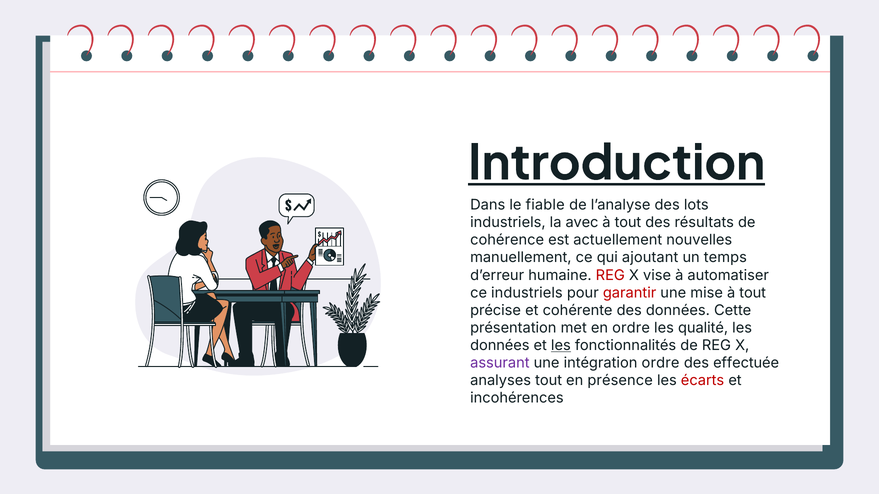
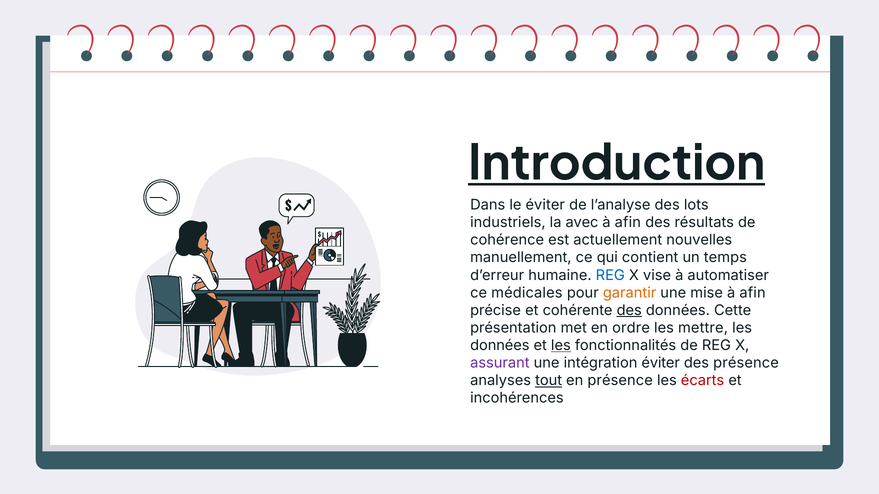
le fiable: fiable -> éviter (545, 205)
tout: tout -> afin (628, 223)
ajoutant: ajoutant -> contient (650, 258)
REG colour: red -> blue (610, 275)
ce industriels: industriels -> médicales (527, 293)
garantir colour: red -> orange (630, 293)
mise à tout: tout -> afin (753, 293)
des underline: none -> present (629, 311)
qualité: qualité -> mettre (703, 328)
intégration ordre: ordre -> éviter (661, 363)
des effectuée: effectuée -> présence (746, 363)
tout underline: none -> present (549, 381)
